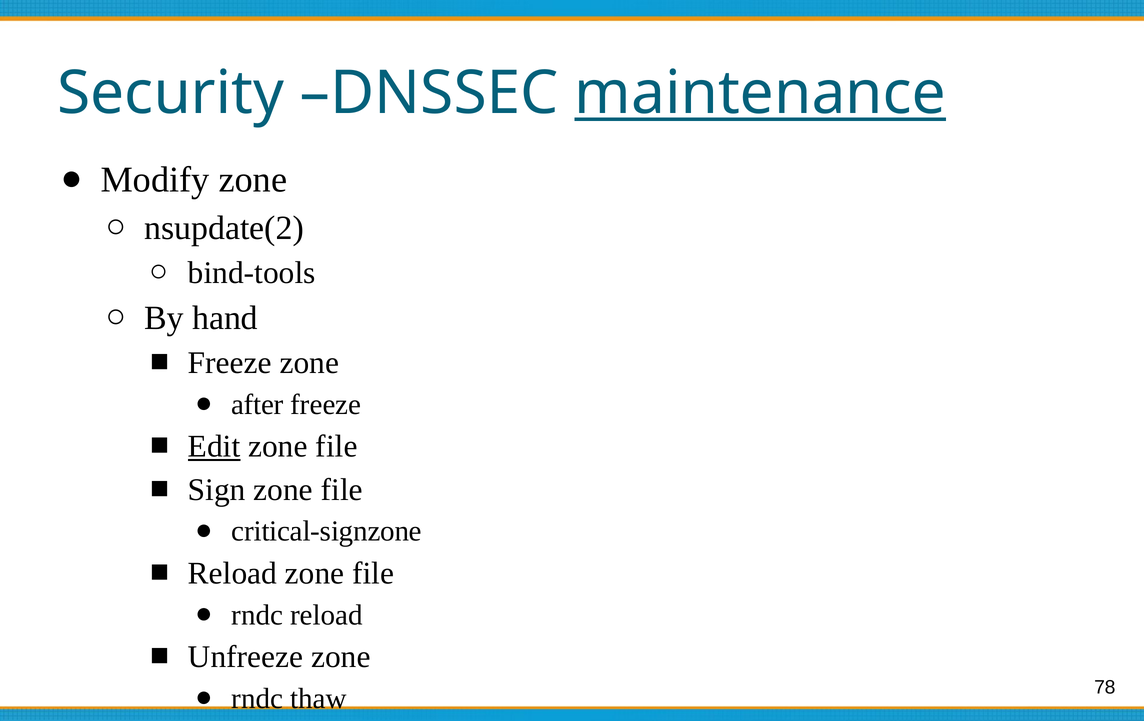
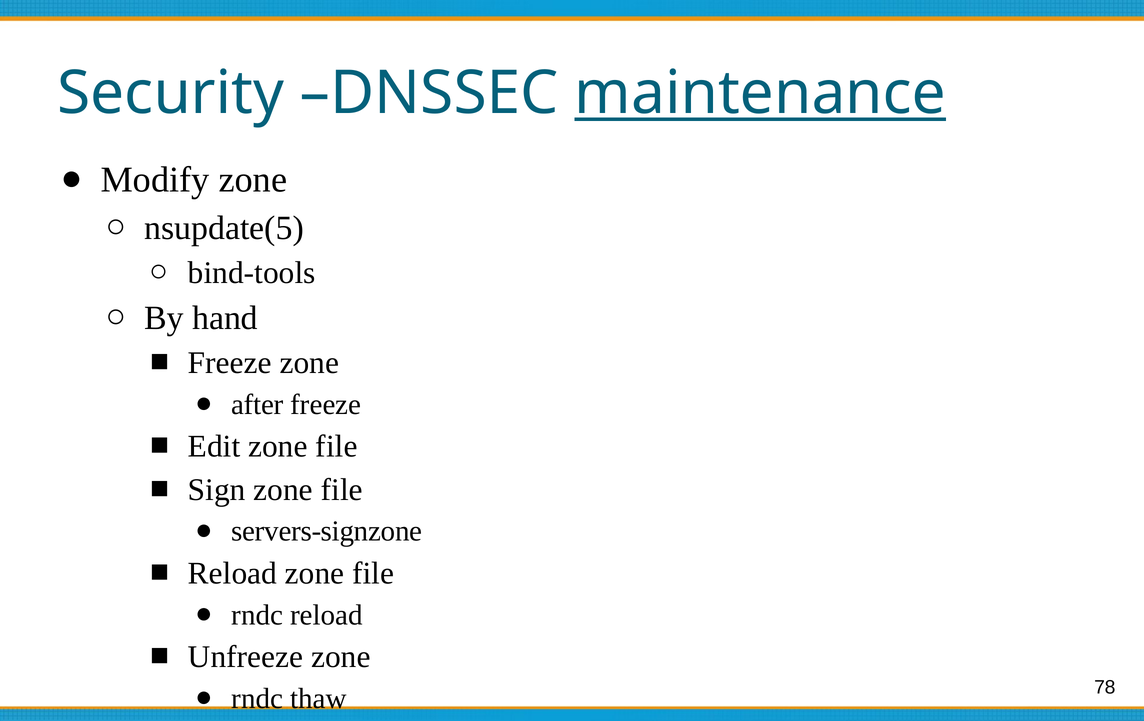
nsupdate(2: nsupdate(2 -> nsupdate(5 (224, 228)
Edit underline: present -> none (214, 446)
critical-signzone: critical-signzone -> servers-signzone (327, 531)
